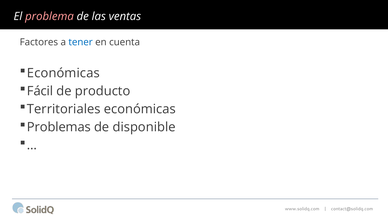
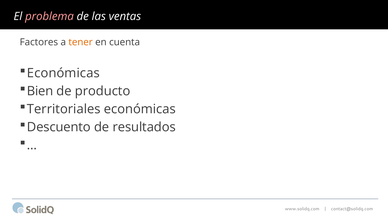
tener colour: blue -> orange (81, 42)
Fácil: Fácil -> Bien (40, 91)
Problemas: Problemas -> Descuento (59, 127)
disponible: disponible -> resultados (144, 127)
